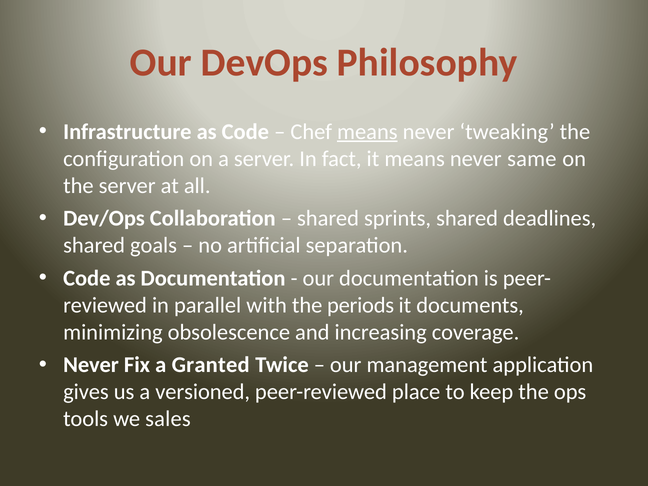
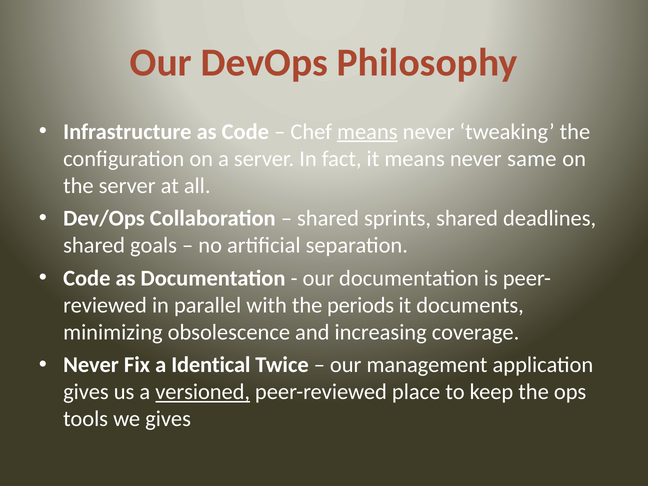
Granted: Granted -> Identical (211, 365)
versioned underline: none -> present (203, 392)
we sales: sales -> gives (168, 419)
